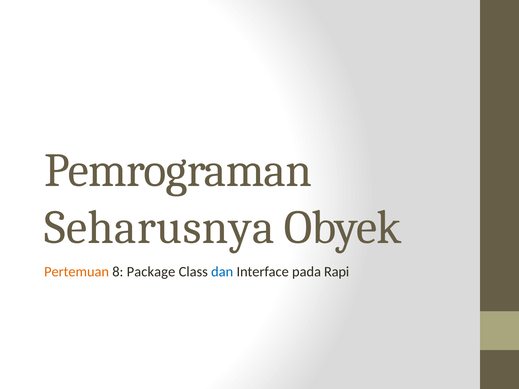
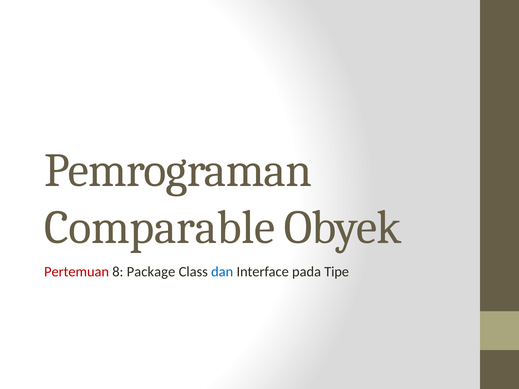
Seharusnya: Seharusnya -> Comparable (160, 228)
Pertemuan colour: orange -> red (77, 272)
Rapi: Rapi -> Tipe (337, 272)
